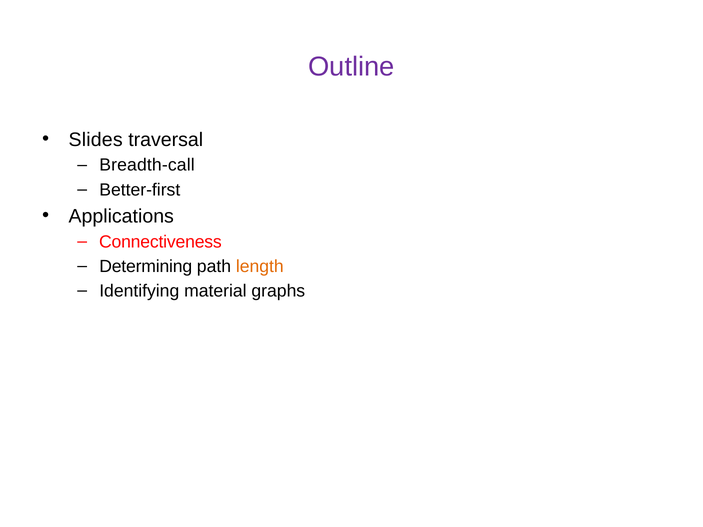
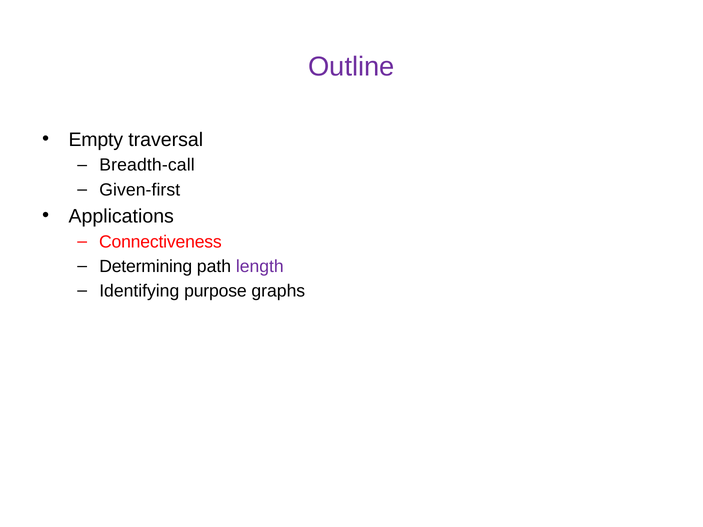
Slides: Slides -> Empty (96, 140)
Better-first: Better-first -> Given-first (140, 190)
length colour: orange -> purple (260, 266)
material: material -> purpose (215, 291)
